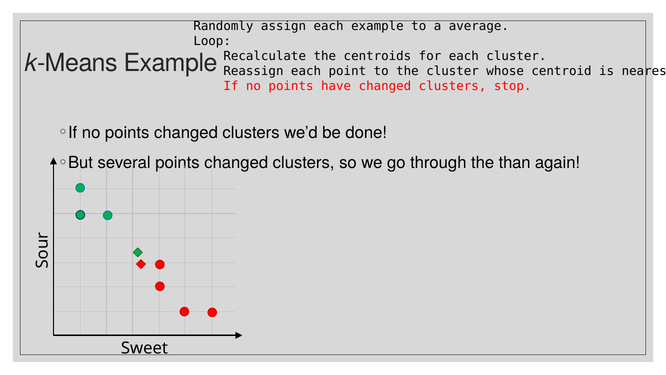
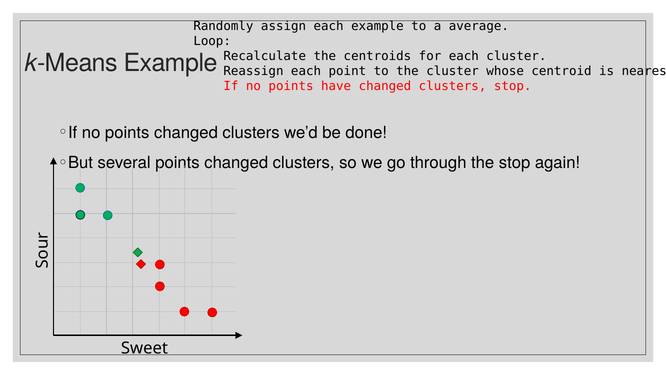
the than: than -> stop (515, 163)
